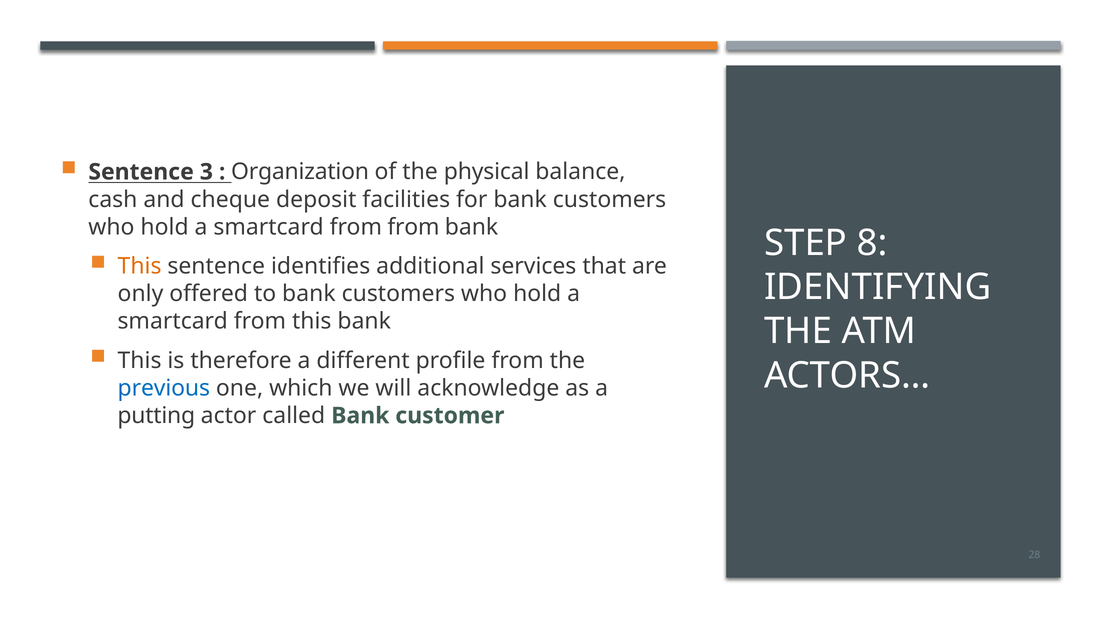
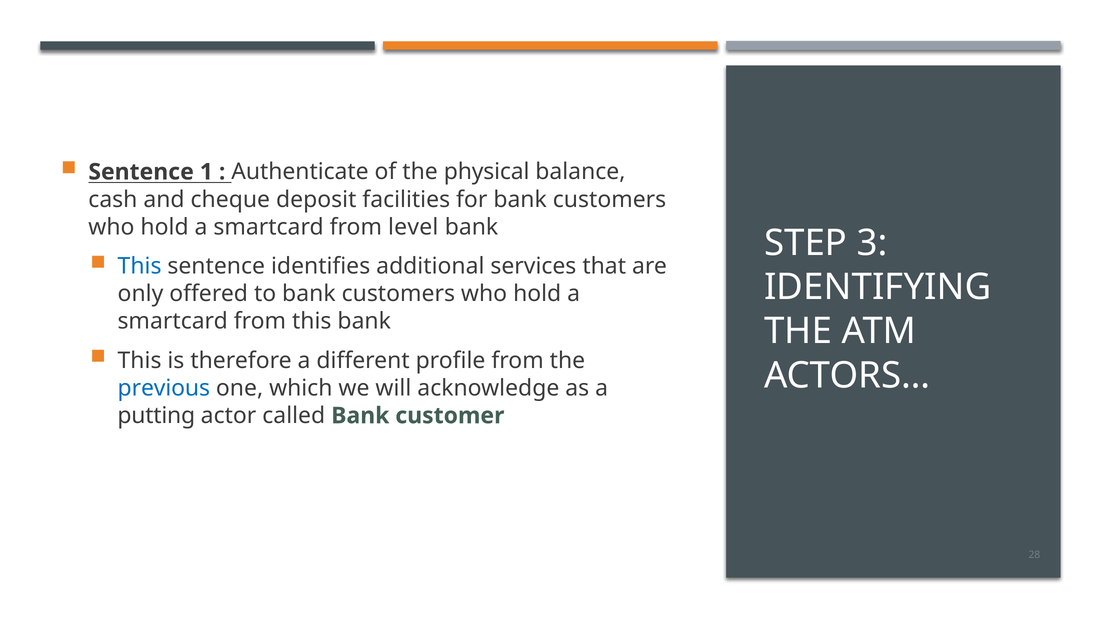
3: 3 -> 1 (206, 172)
Organization: Organization -> Authenticate (300, 172)
from from: from -> level (413, 227)
8: 8 -> 3 (872, 243)
This colour: orange -> blue (140, 266)
